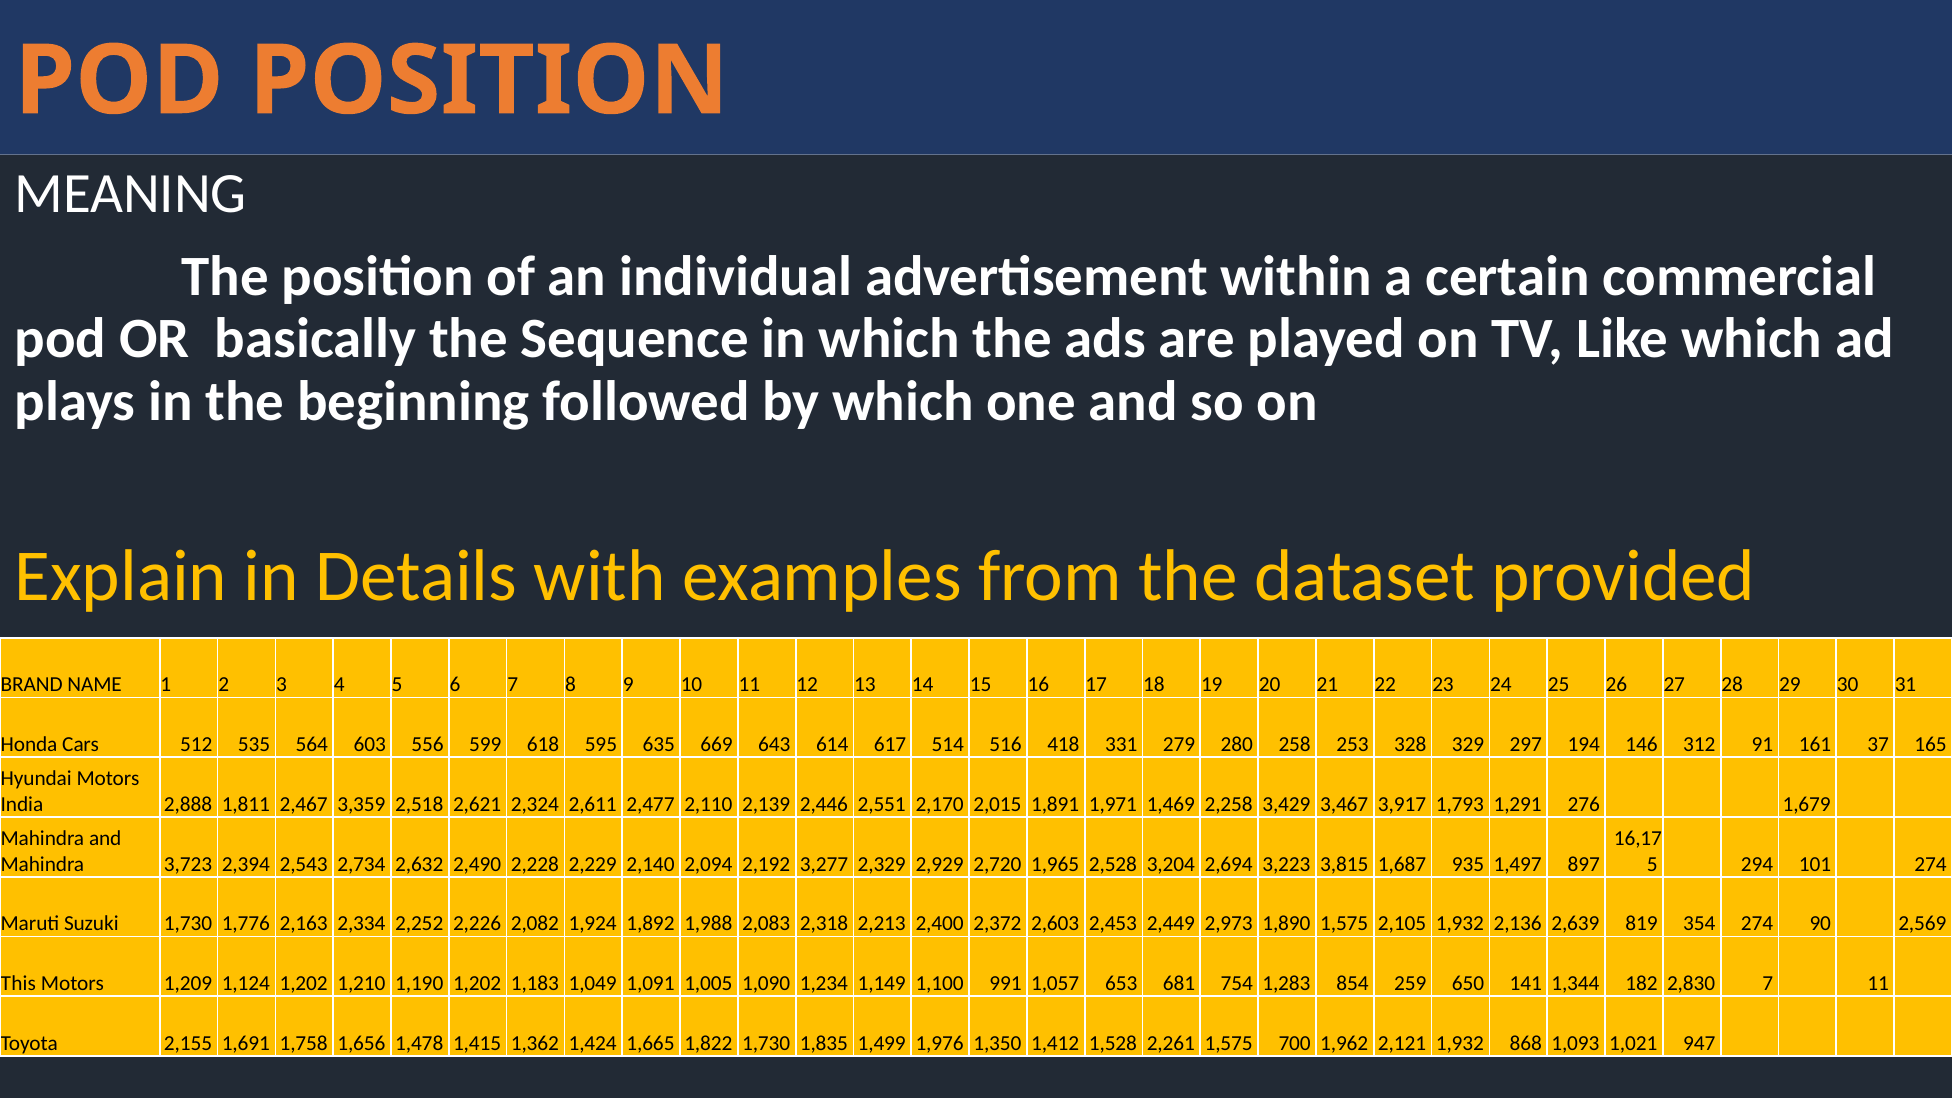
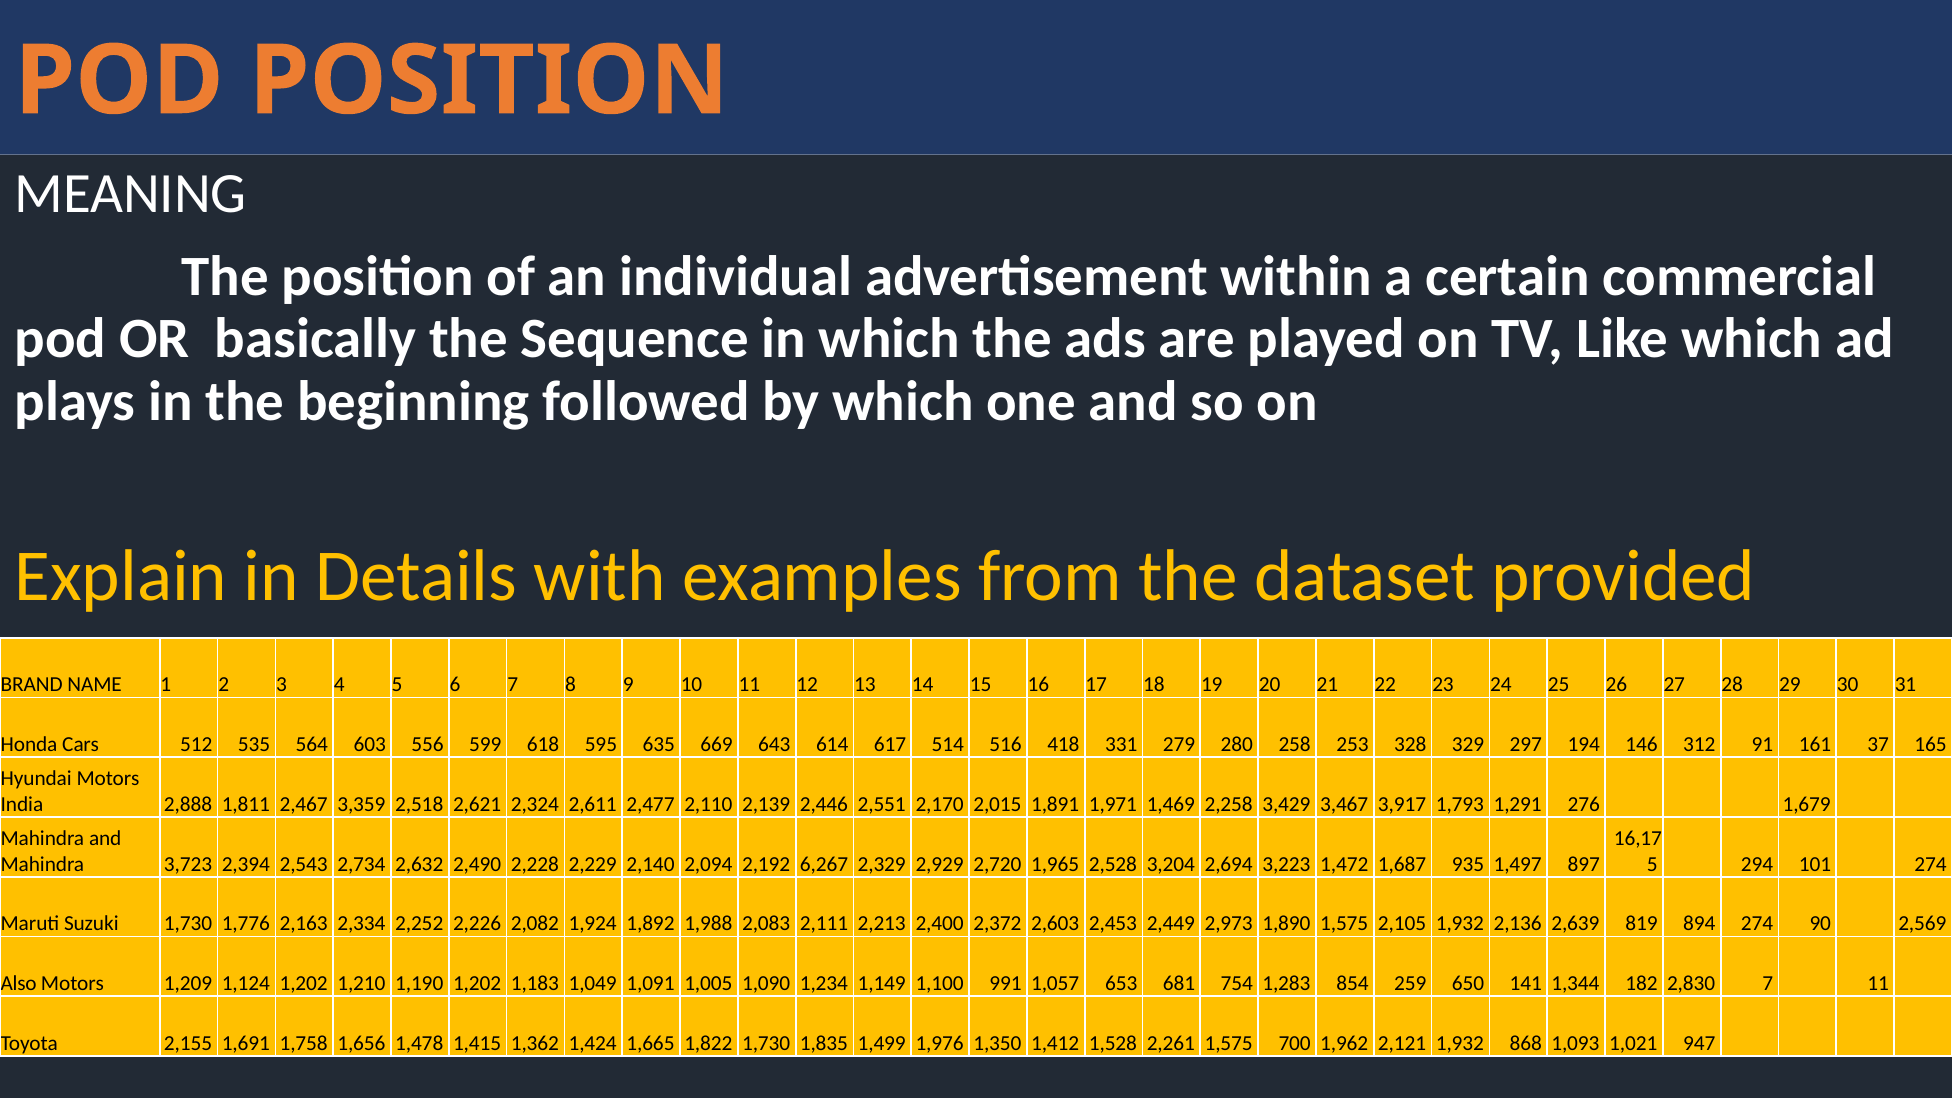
3,277: 3,277 -> 6,267 (824, 864)
3,815: 3,815 -> 1,472 (1344, 864)
2,318: 2,318 -> 2,111 (824, 924)
354: 354 -> 894 (1699, 924)
This: This -> Also (19, 983)
